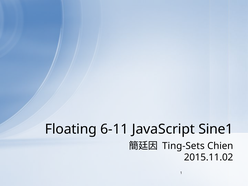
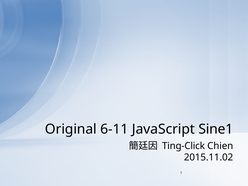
Floating: Floating -> Original (71, 129)
Ting-Sets: Ting-Sets -> Ting-Click (183, 146)
